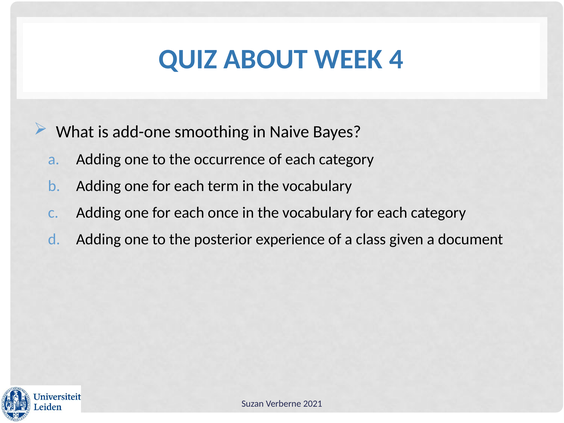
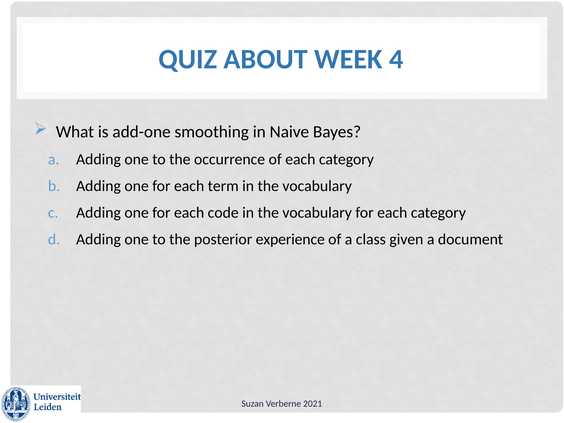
once: once -> code (223, 213)
